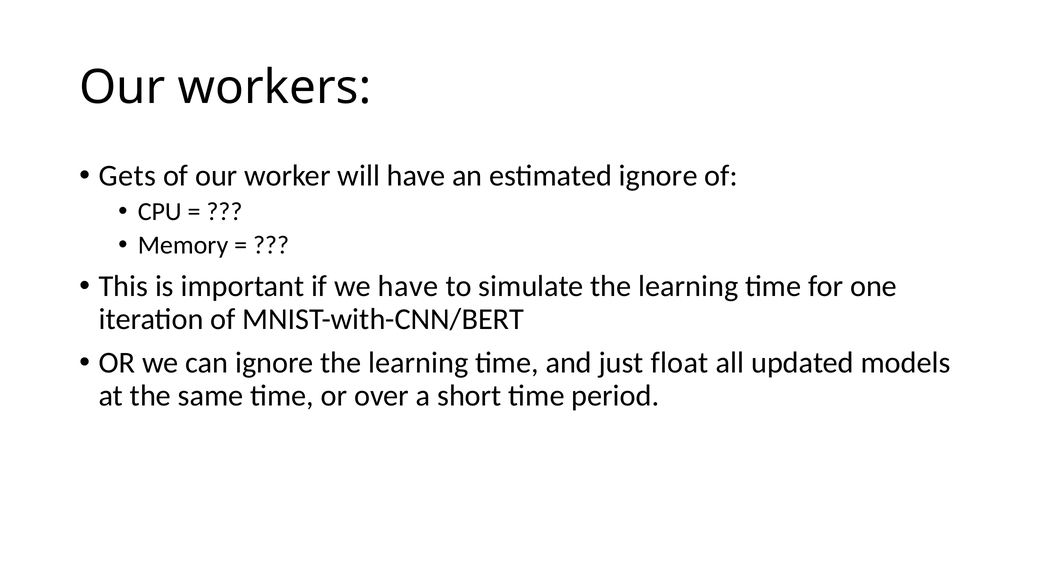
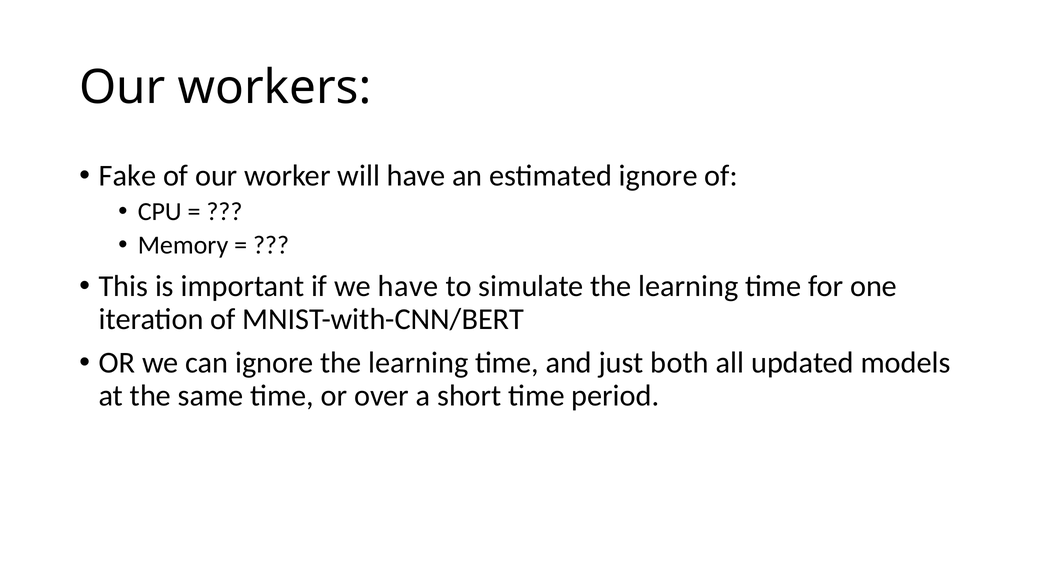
Gets: Gets -> Fake (128, 176)
float: float -> both (680, 363)
